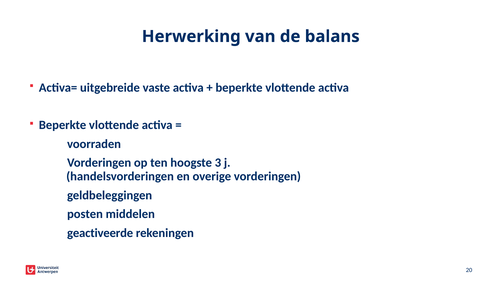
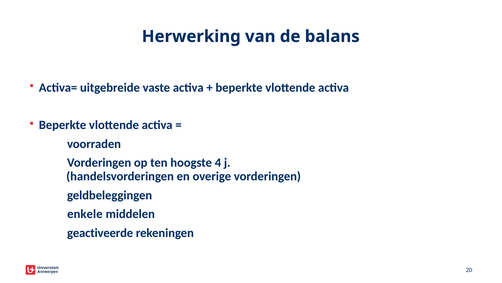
3: 3 -> 4 (218, 162)
posten: posten -> enkele (85, 214)
